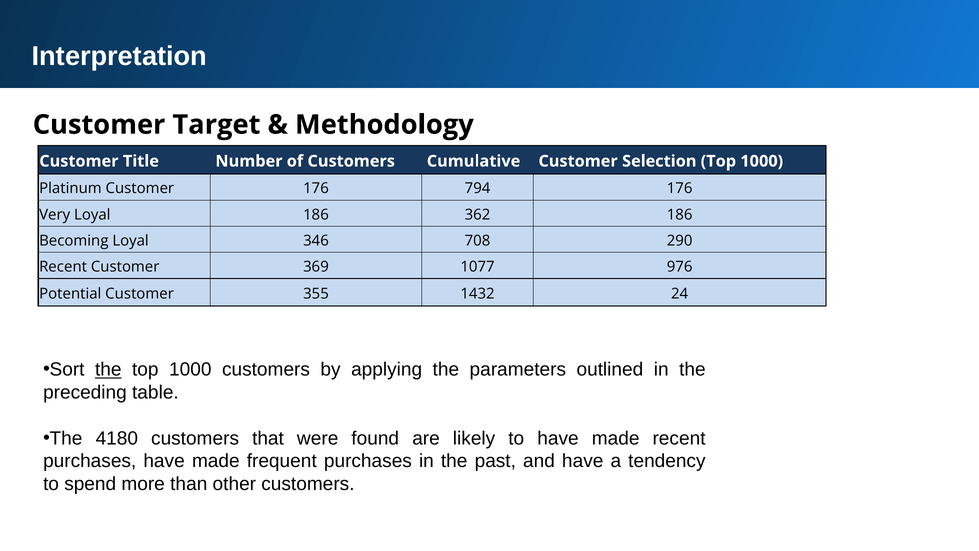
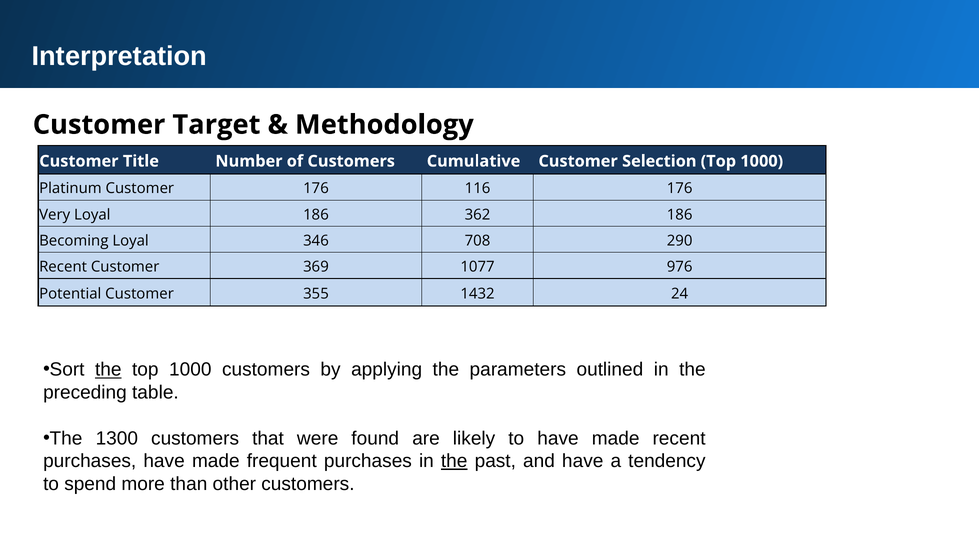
794: 794 -> 116 (478, 188)
4180: 4180 -> 1300 (117, 438)
the underline: none -> present (454, 461)
